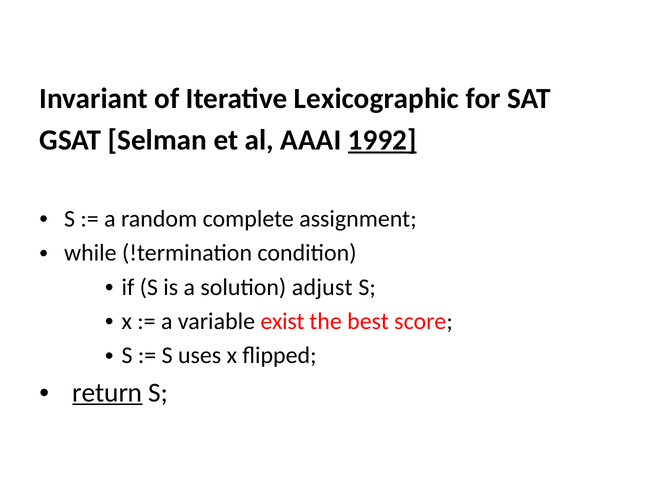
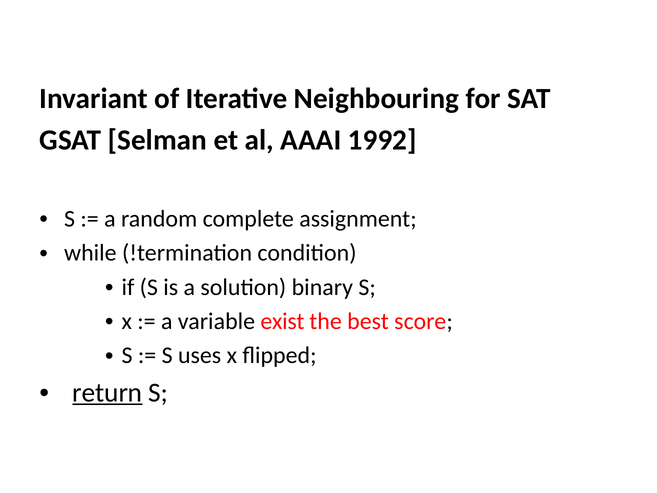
Lexicographic: Lexicographic -> Neighbouring (377, 98)
1992 underline: present -> none (382, 140)
adjust: adjust -> binary (322, 287)
